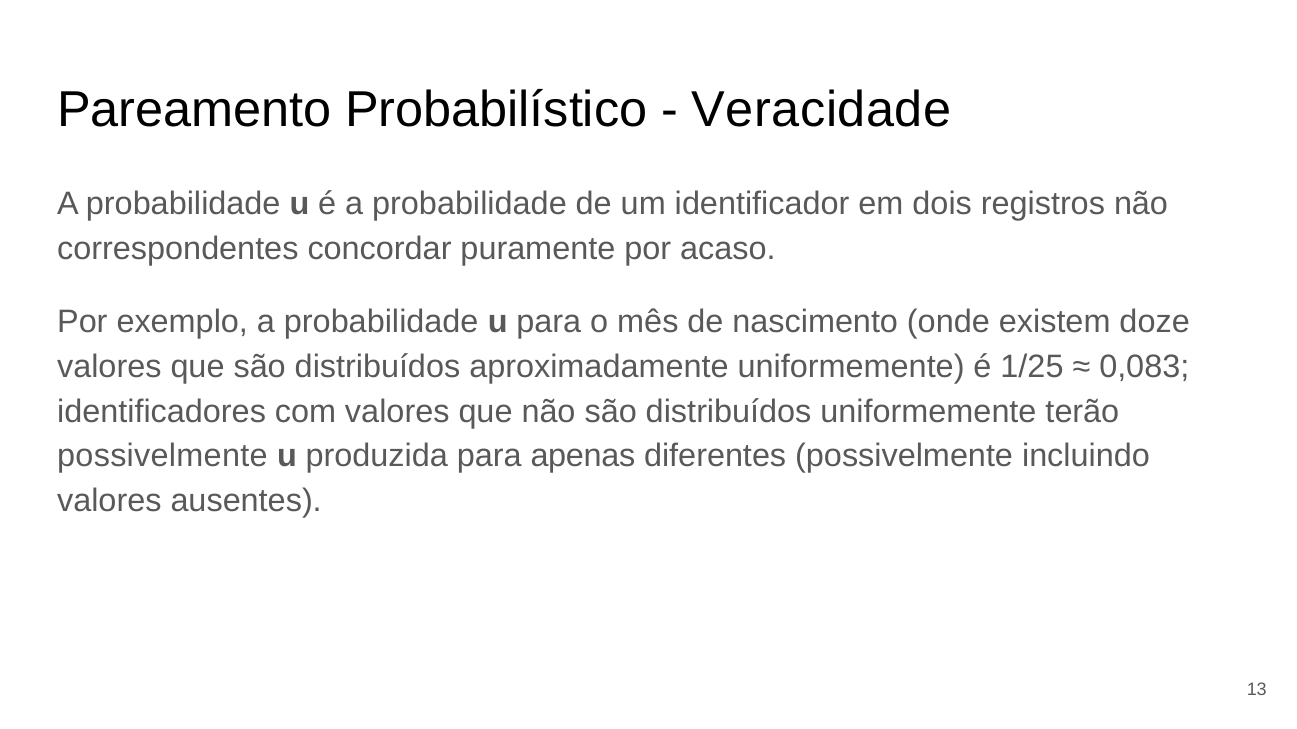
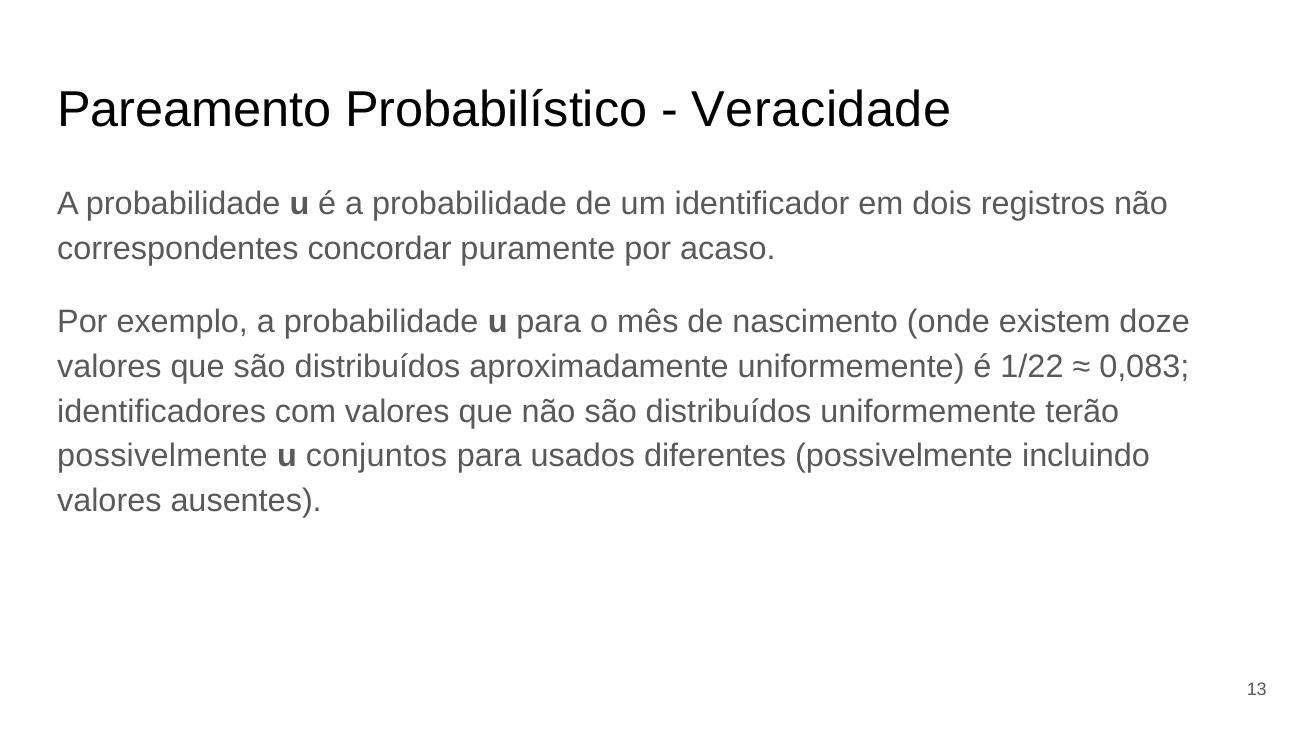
1/25: 1/25 -> 1/22 (1032, 367)
produzida: produzida -> conjuntos (377, 456)
apenas: apenas -> usados (583, 456)
